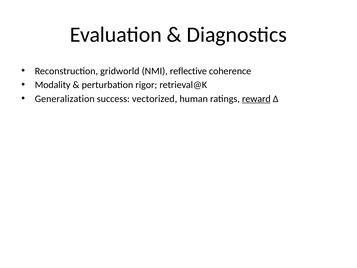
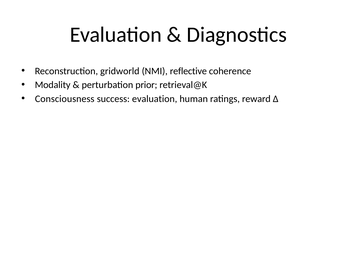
rigor: rigor -> prior (146, 85)
Generalization: Generalization -> Consciousness (65, 99)
success vectorized: vectorized -> evaluation (155, 99)
reward underline: present -> none (256, 99)
